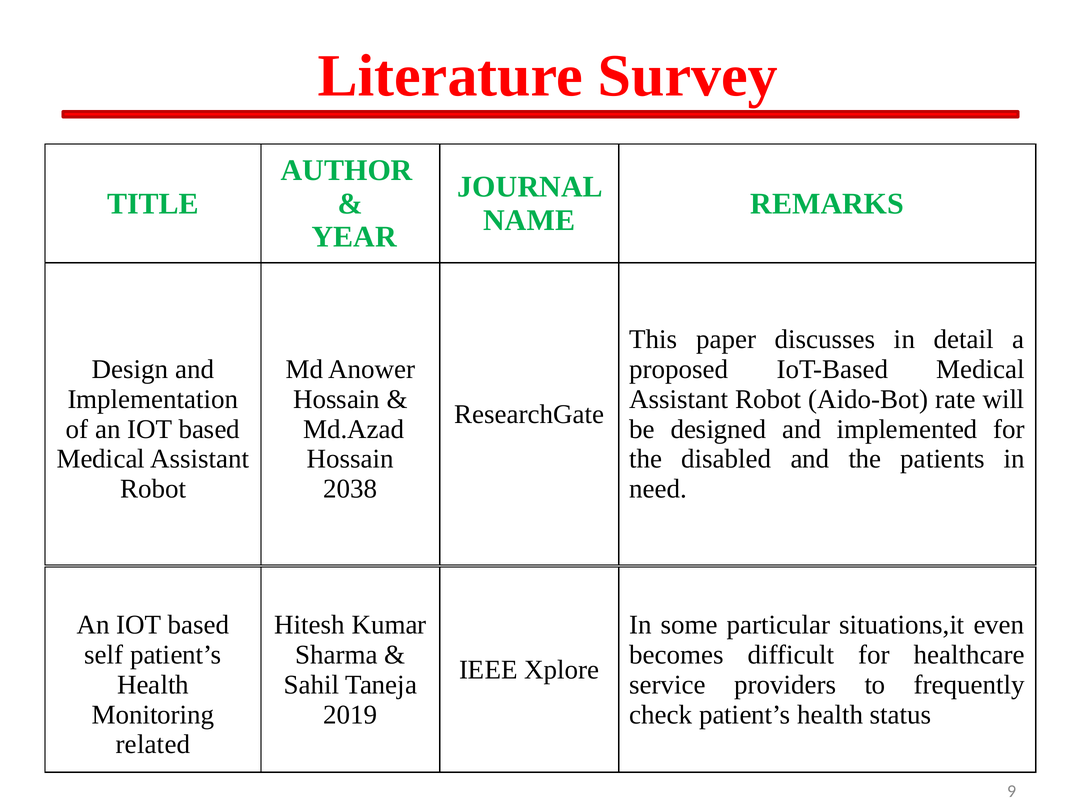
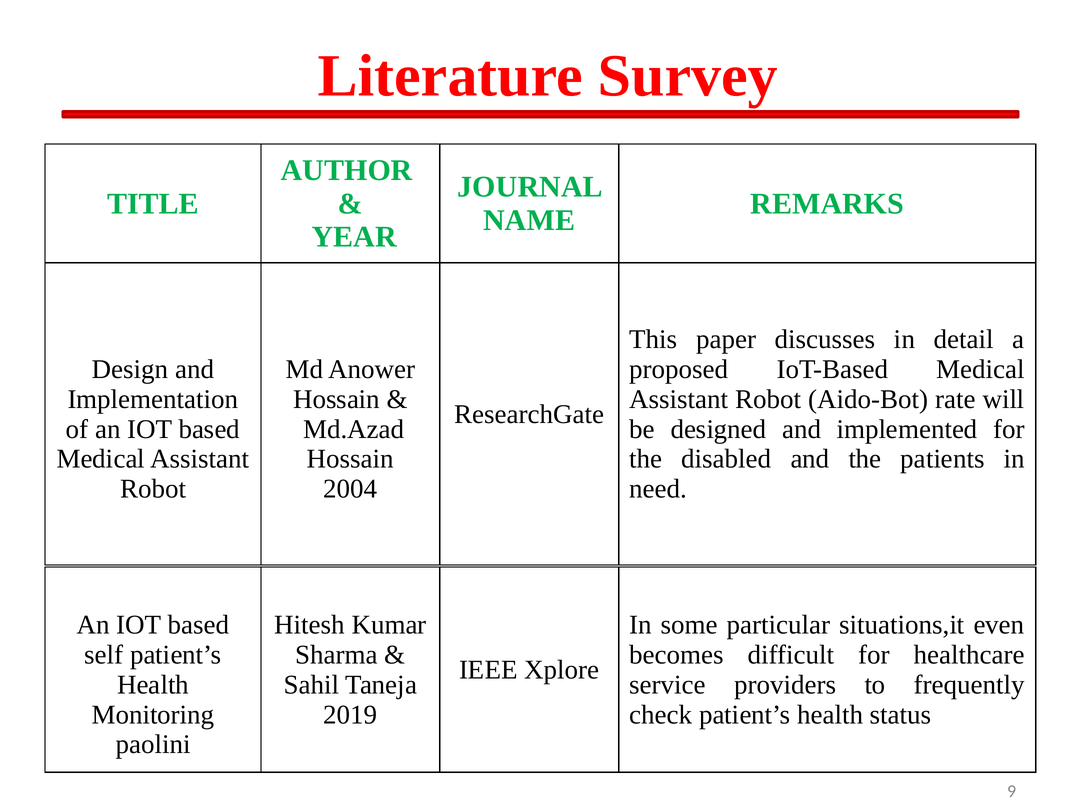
2038: 2038 -> 2004 (350, 489)
related: related -> paolini (153, 745)
